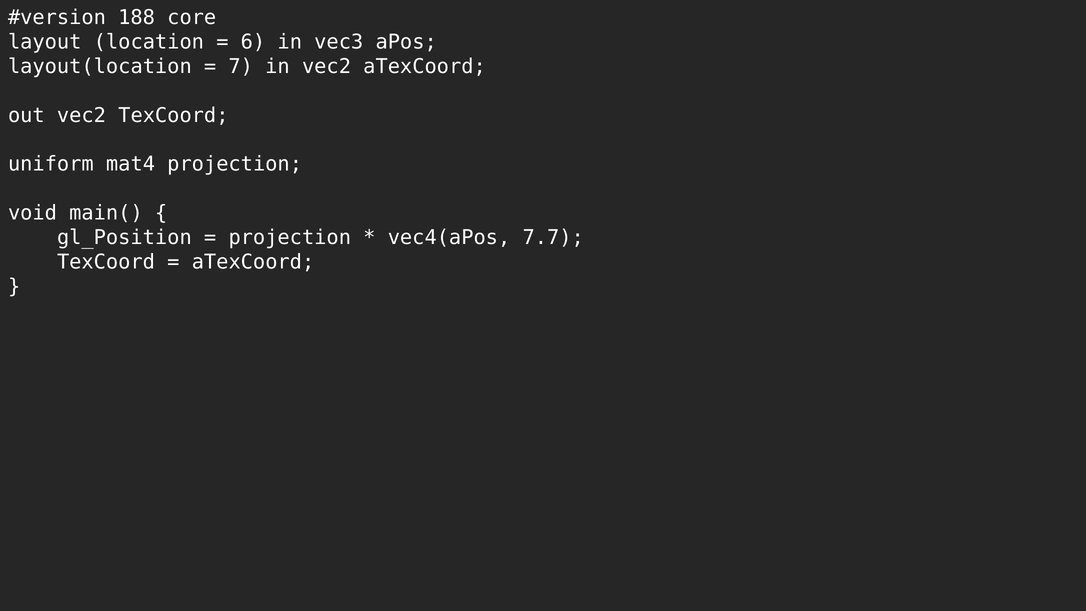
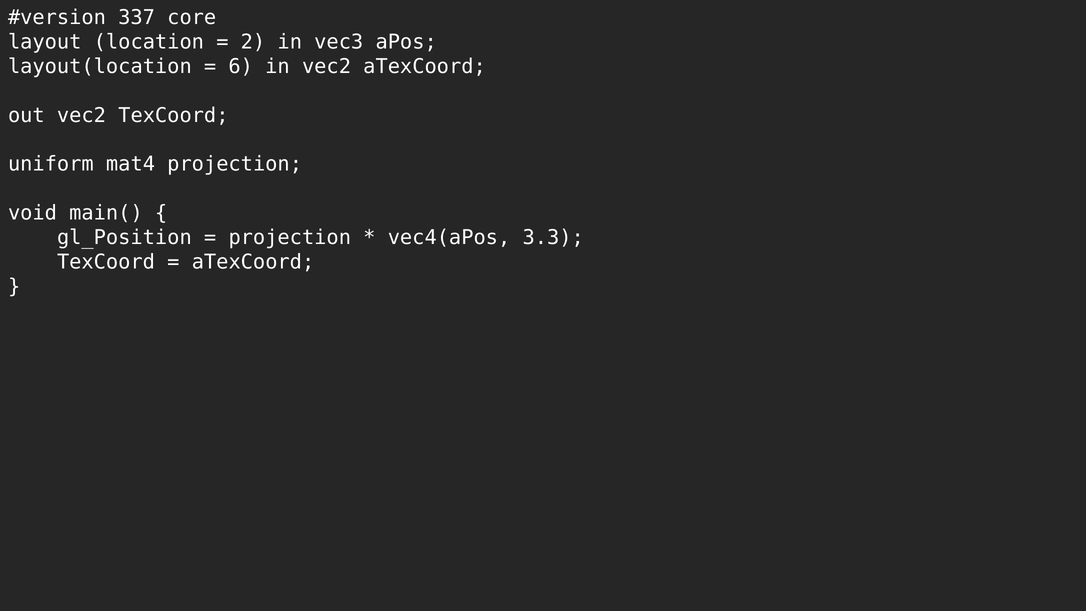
188: 188 -> 337 (137, 18)
6: 6 -> 2 (253, 42)
7: 7 -> 6 (241, 66)
7.7: 7.7 -> 3.3 (553, 238)
